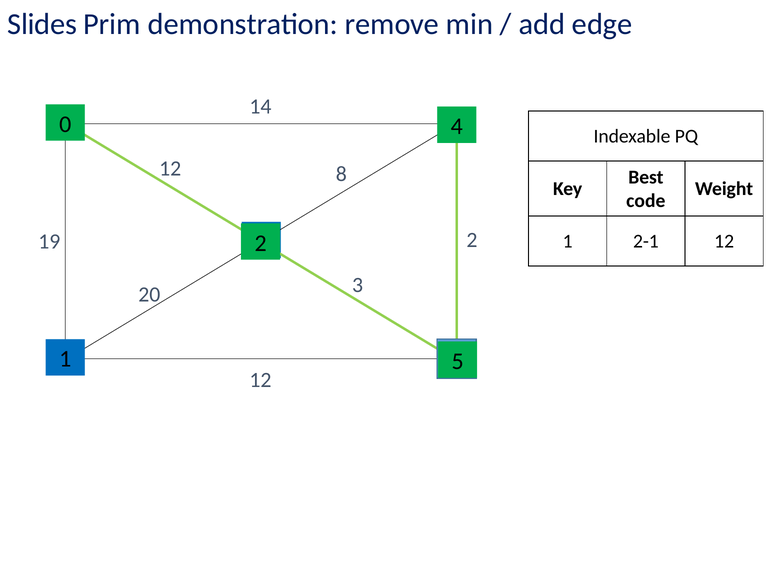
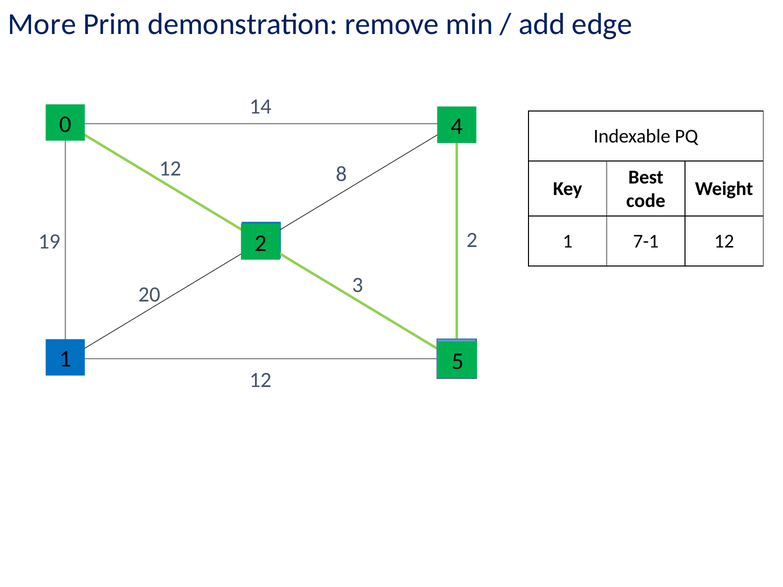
Slides: Slides -> More (42, 24)
2-1: 2-1 -> 7-1 (646, 241)
